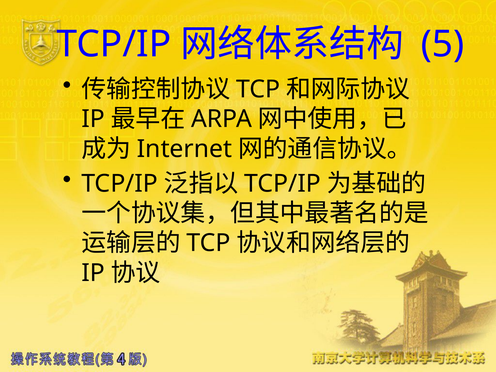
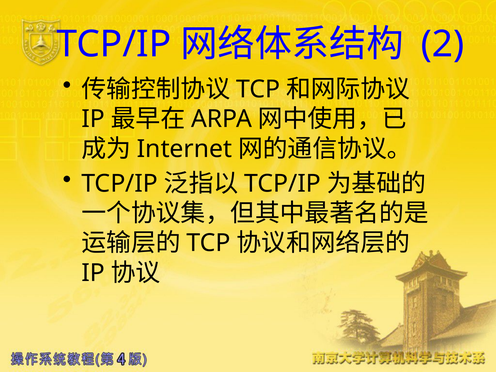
5: 5 -> 2 (443, 44)
